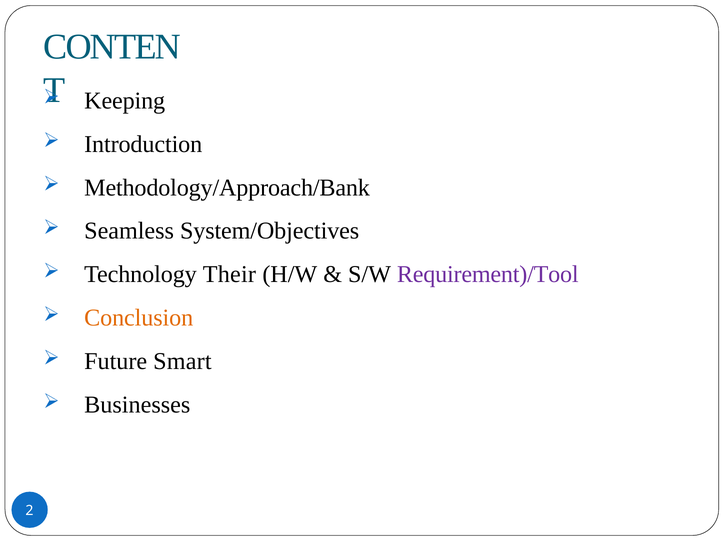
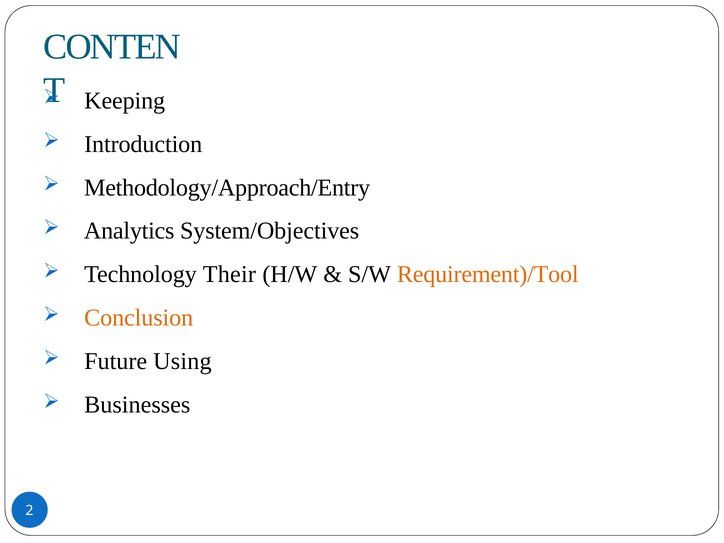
Methodology/Approach/Bank: Methodology/Approach/Bank -> Methodology/Approach/Entry (227, 188)
Seamless: Seamless -> Analytics (129, 231)
Requirement)/Tool colour: purple -> orange (488, 274)
Smart: Smart -> Using (182, 361)
